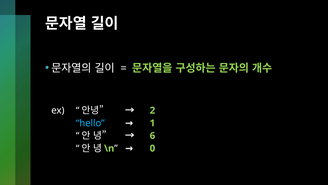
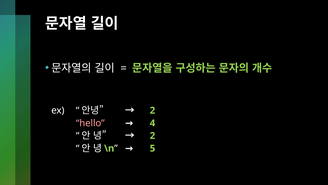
hello colour: light blue -> pink (90, 123)
1: 1 -> 4 (152, 123)
6: 6 -> 2 (152, 135)
0: 0 -> 5 (152, 148)
